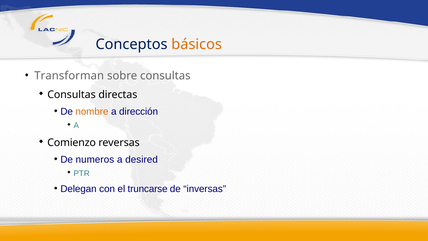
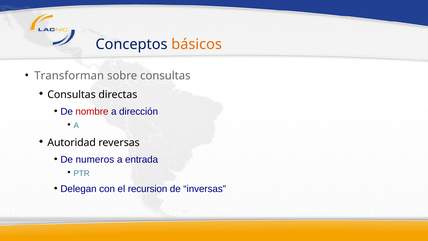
nombre colour: orange -> red (92, 111)
Comienzo: Comienzo -> Autoridad (72, 143)
desired: desired -> entrada (142, 159)
truncarse: truncarse -> recursion (148, 189)
